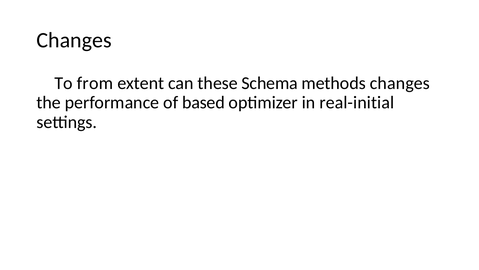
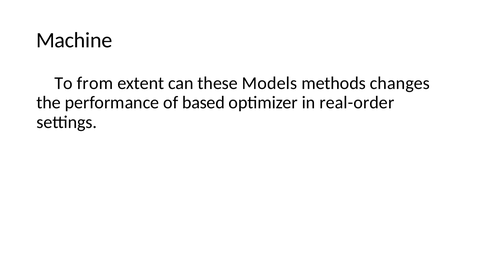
Changes: Changes -> Machine (74, 40)
Schema: Schema -> Models (270, 83)
real-initial: real-initial -> real-order (357, 103)
